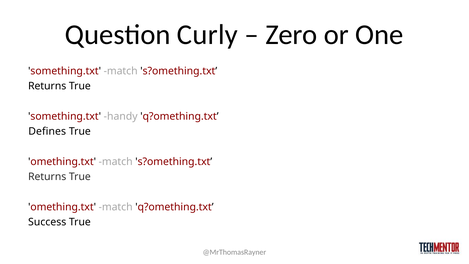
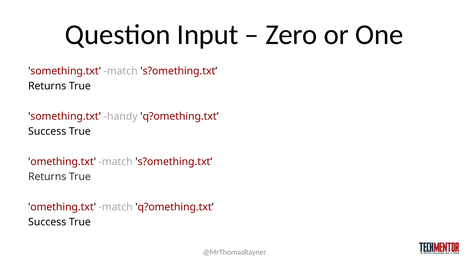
Curly: Curly -> Input (208, 35)
Defines: Defines -> Success (47, 131)
